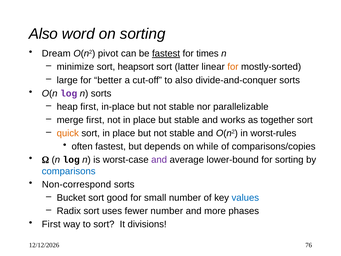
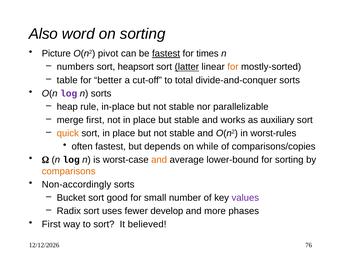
Dream: Dream -> Picture (56, 54)
minimize: minimize -> numbers (75, 67)
latter underline: none -> present (187, 67)
large: large -> table (67, 80)
to also: also -> total (184, 80)
heap first: first -> rule (90, 107)
together: together -> auxiliary (277, 120)
and colour: purple -> orange (159, 160)
comparisons colour: blue -> orange (69, 171)
Non-correspond: Non-correspond -> Non-accordingly (77, 184)
values colour: blue -> purple (245, 198)
fewer number: number -> develop (167, 211)
divisions: divisions -> believed (147, 224)
